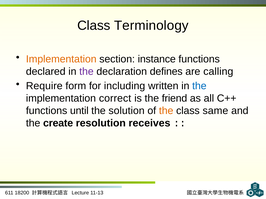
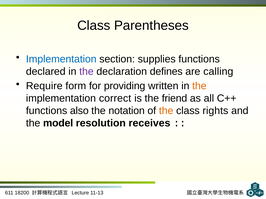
Terminology: Terminology -> Parentheses (151, 26)
Implementation colour: orange -> blue (61, 59)
instance: instance -> supplies (157, 59)
including: including -> providing (125, 86)
the colour: blue -> orange (199, 86)
until: until -> also (79, 111)
solution: solution -> notation (127, 111)
same: same -> rights (215, 111)
create: create -> model (58, 123)
